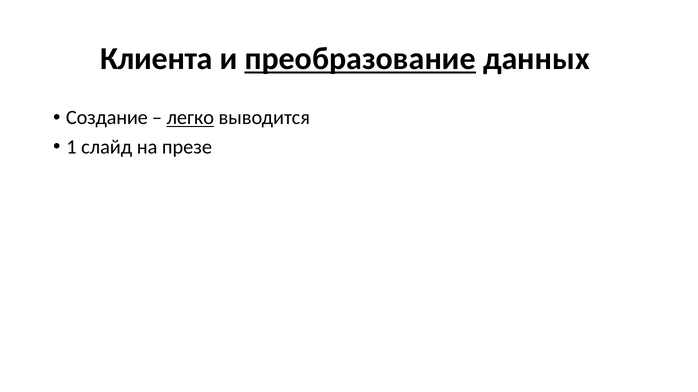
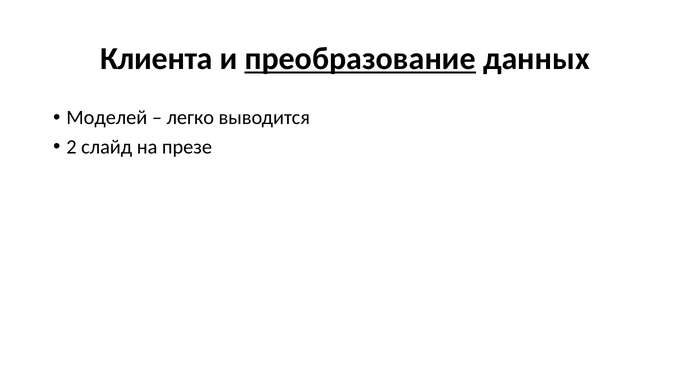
Создание: Создание -> Моделей (107, 118)
легко underline: present -> none (190, 118)
1: 1 -> 2 (71, 147)
